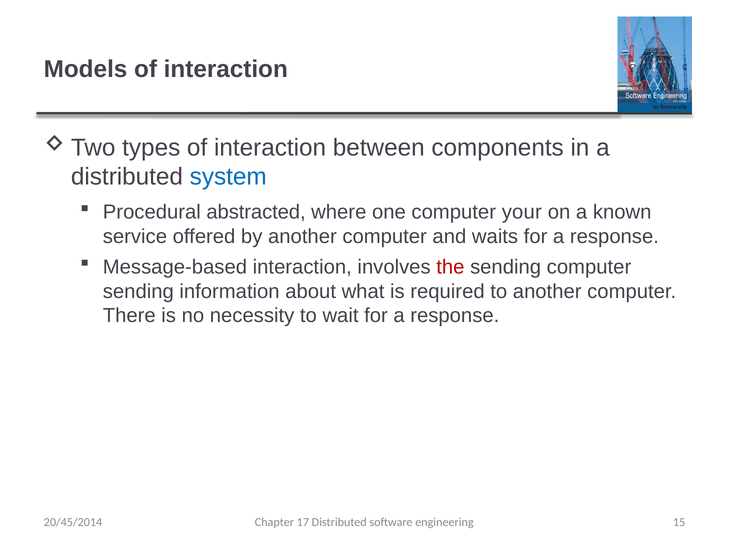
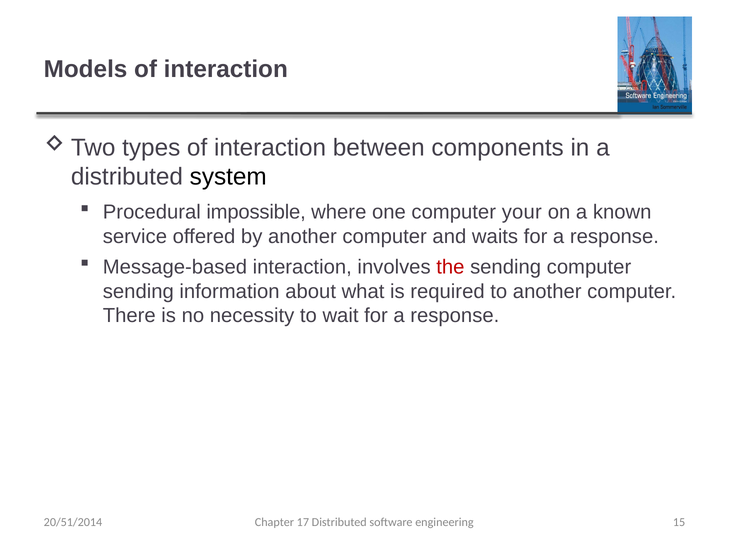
system colour: blue -> black (228, 177)
abstracted: abstracted -> impossible (256, 212)
20/45/2014: 20/45/2014 -> 20/51/2014 (73, 522)
